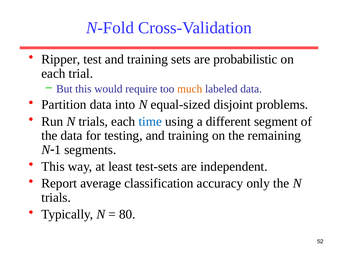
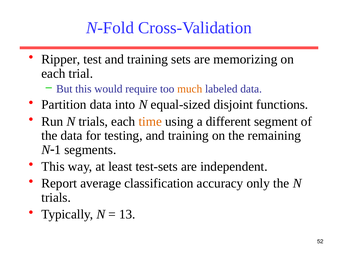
probabilistic: probabilistic -> memorizing (245, 59)
problems: problems -> functions (282, 105)
time colour: blue -> orange (150, 122)
80: 80 -> 13 (127, 215)
